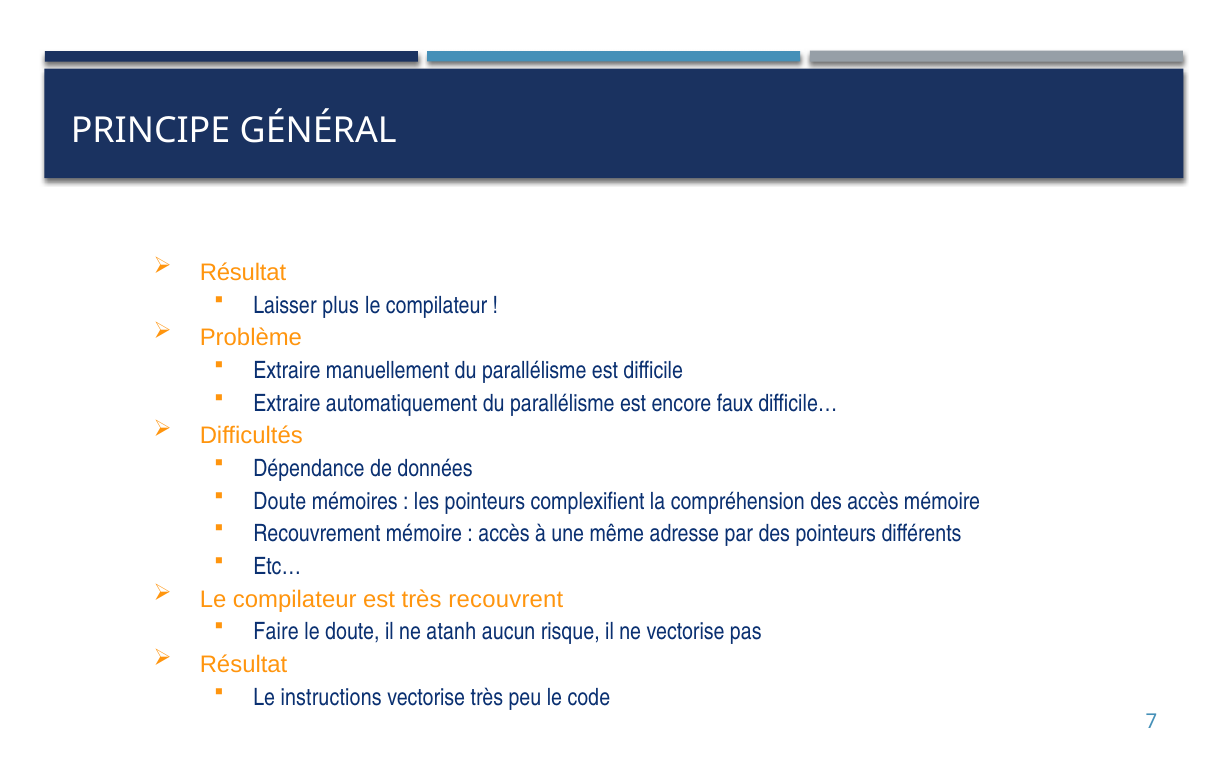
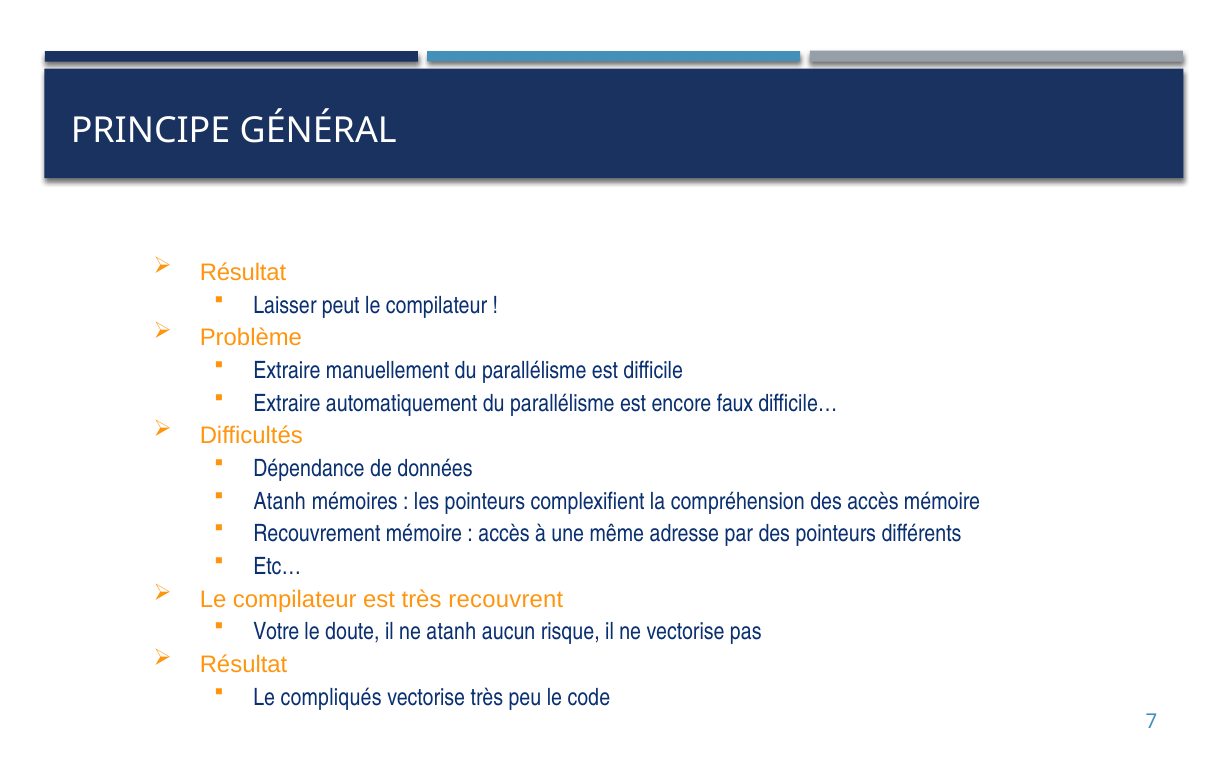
plus: plus -> peut (341, 305)
Doute: Doute -> Atanh (280, 501)
Faire: Faire -> Votre (276, 632)
instructions: instructions -> compliqués (331, 698)
